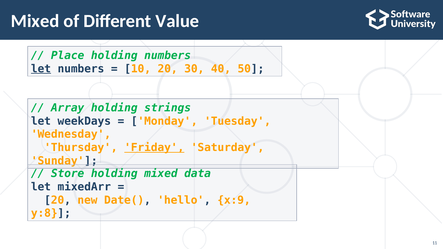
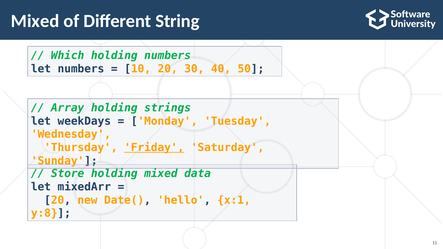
Value: Value -> String (177, 21)
Place: Place -> Which (68, 55)
let underline: present -> none (41, 69)
x:9: x:9 -> x:1 (234, 200)
